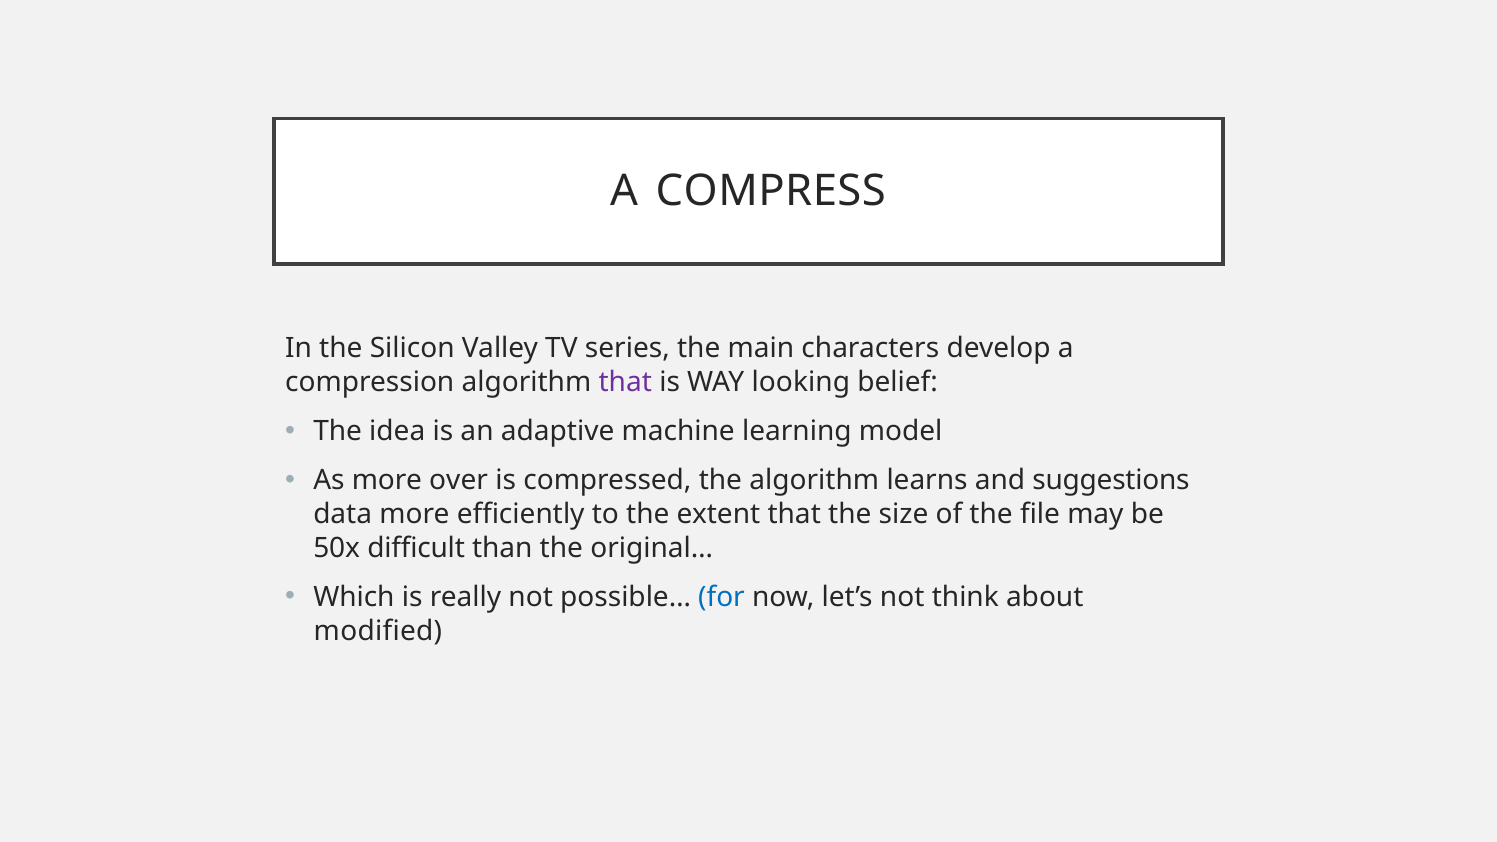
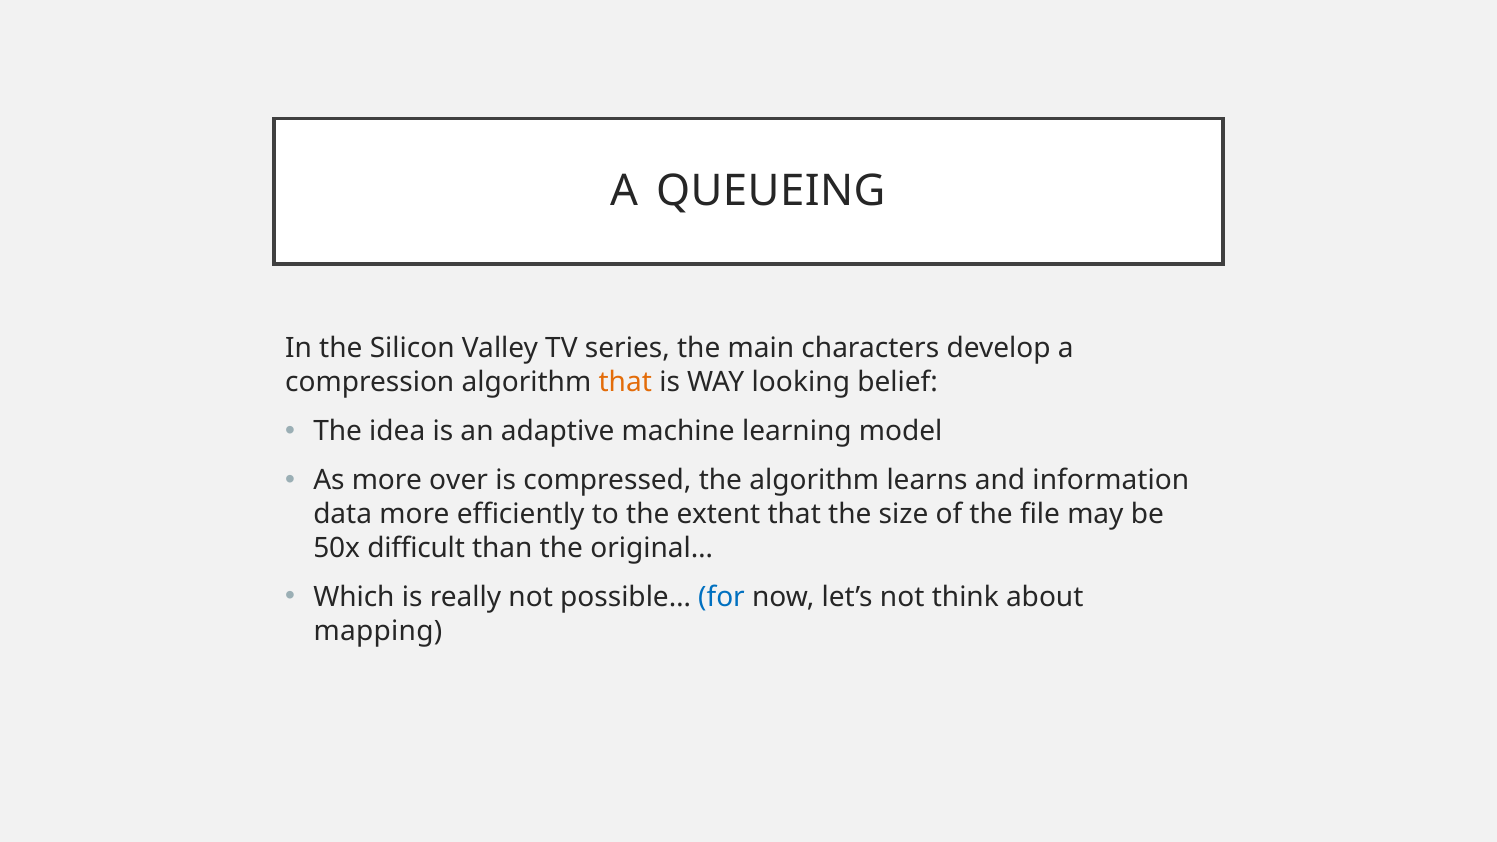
COMPRESS: COMPRESS -> QUEUEING (771, 191)
that colour: purple -> orange (625, 382)
suggestions: suggestions -> information (1111, 481)
modified: modified -> mapping (378, 631)
